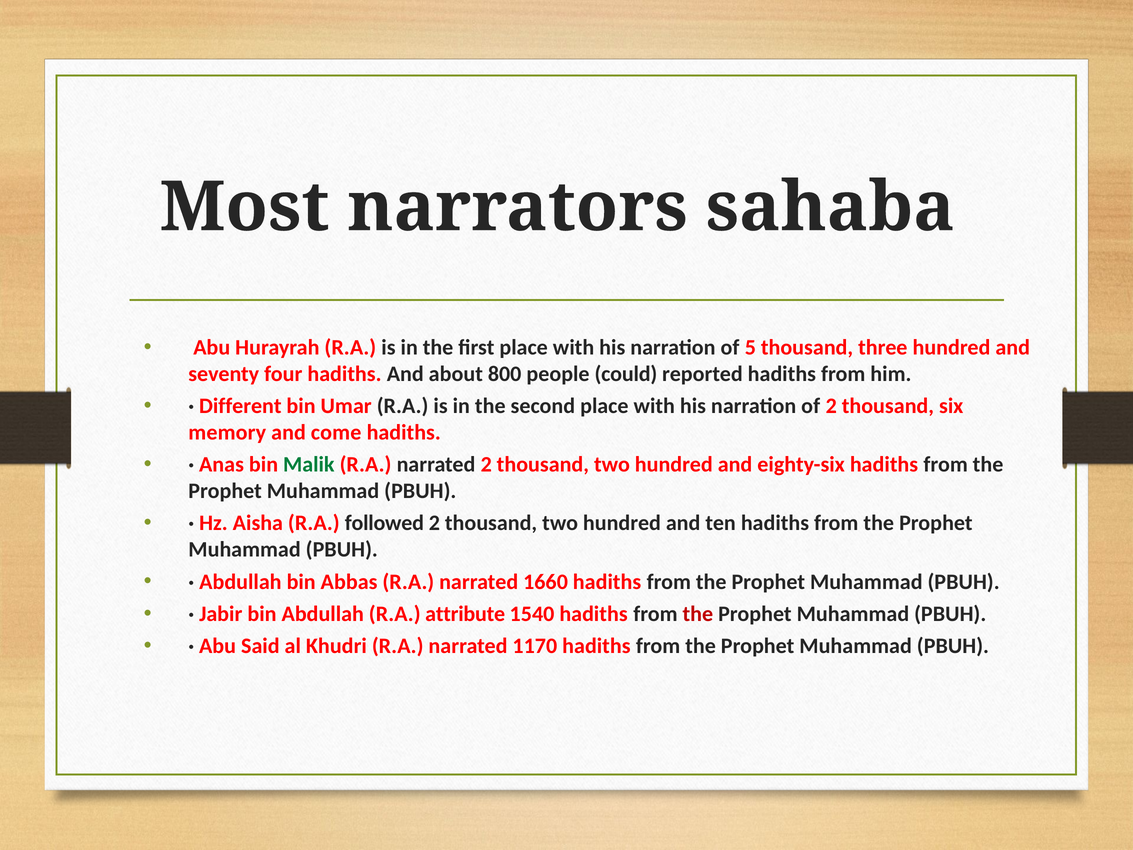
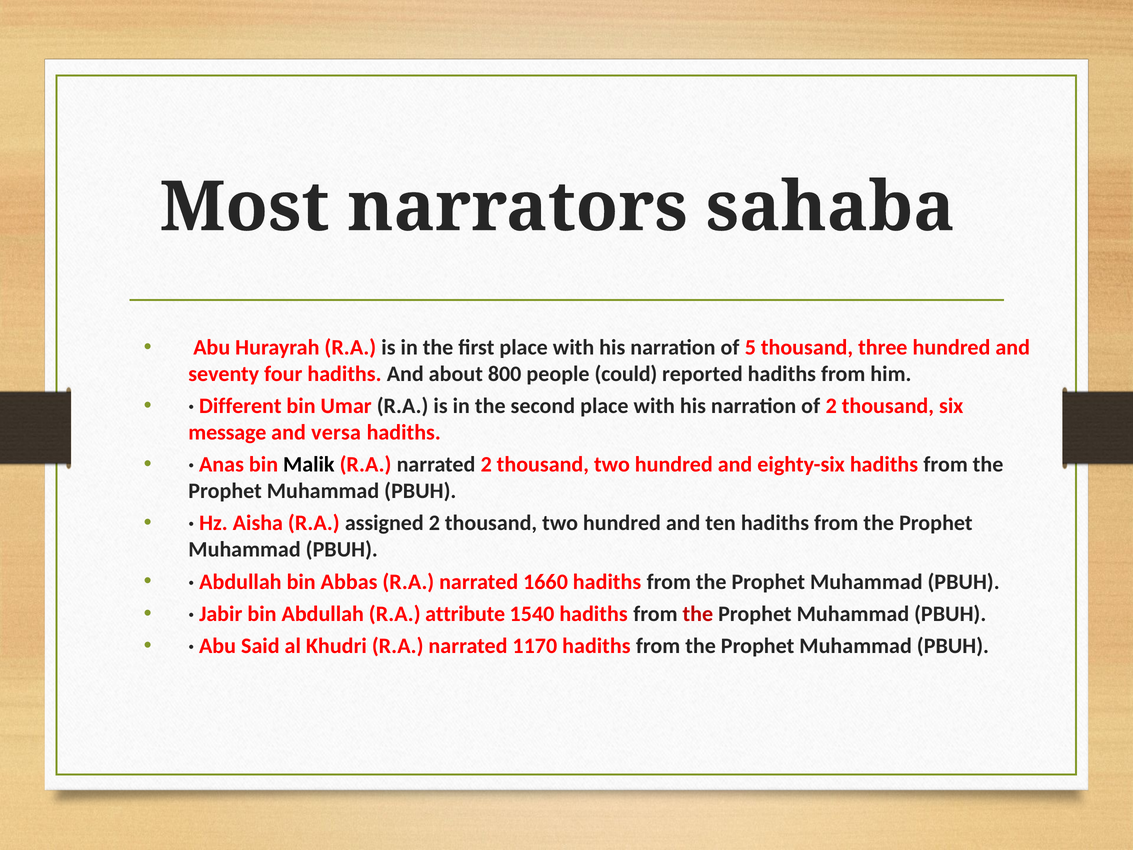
memory: memory -> message (227, 432)
come: come -> versa (336, 432)
Malik colour: green -> black (309, 464)
followed: followed -> assigned (384, 523)
